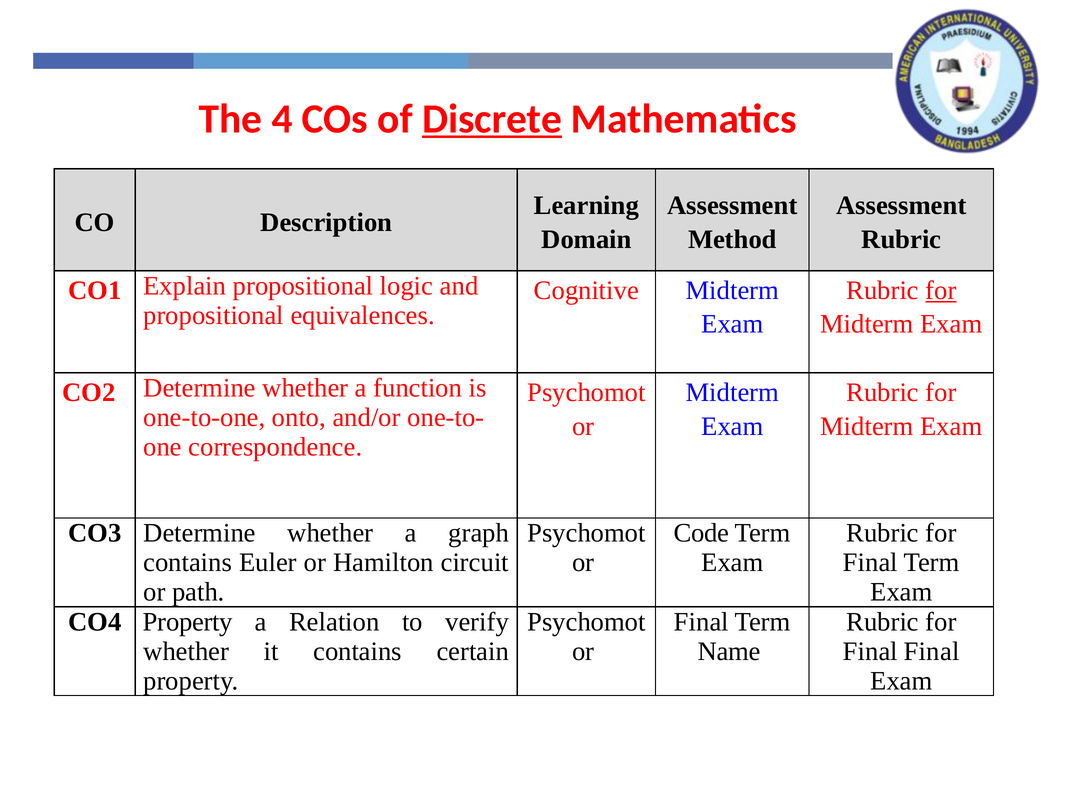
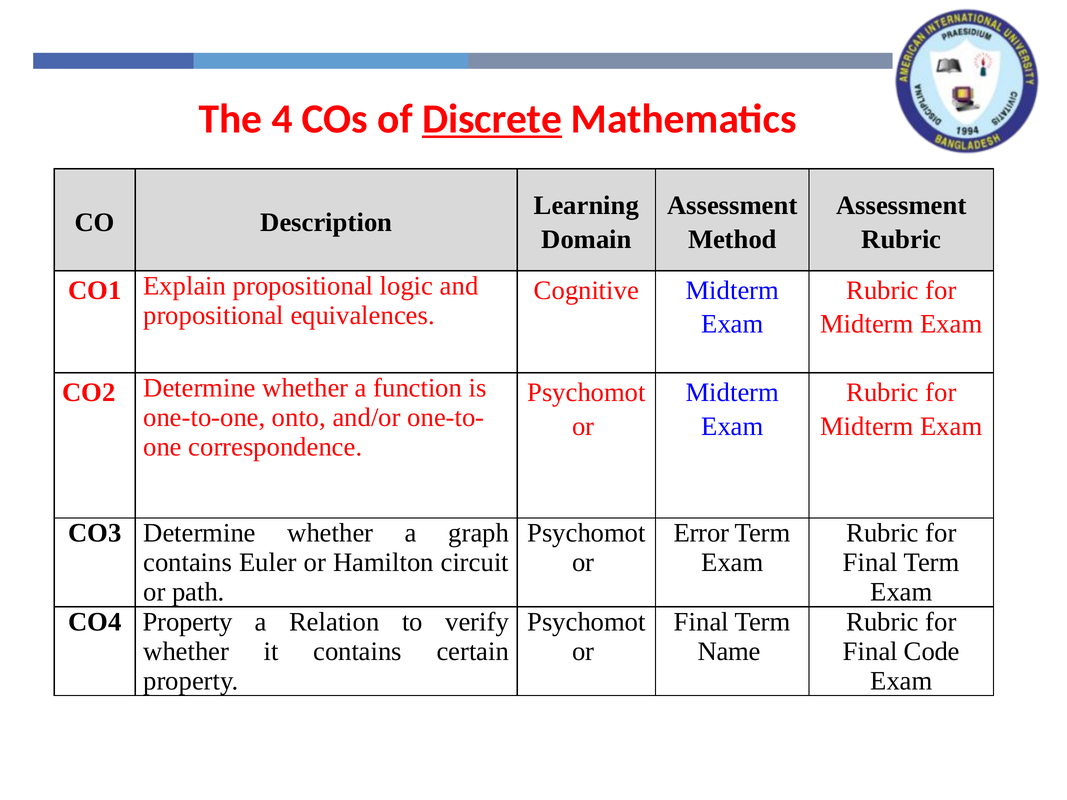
for underline: present -> none (941, 290)
Code: Code -> Error (701, 533)
Final Final: Final -> Code (932, 652)
